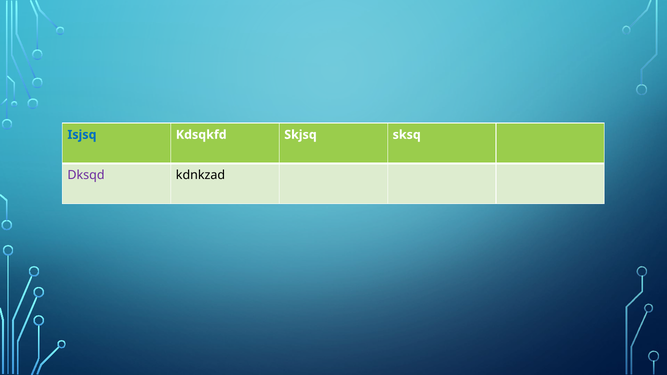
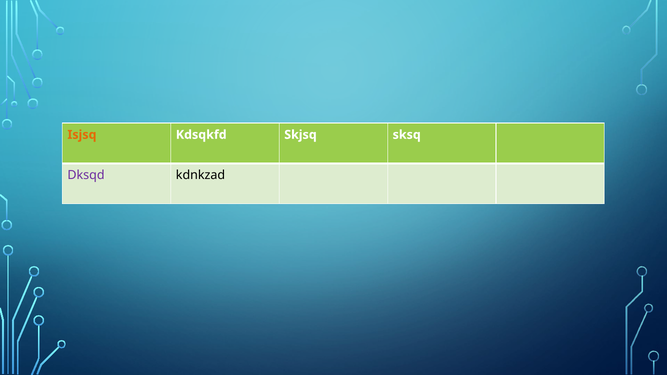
Isjsq colour: blue -> orange (82, 135)
